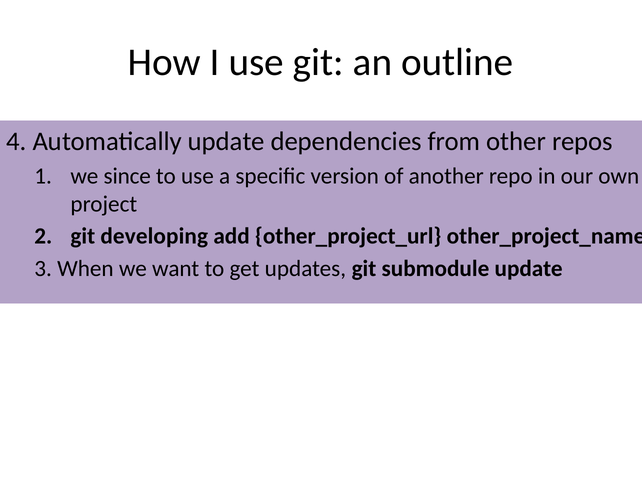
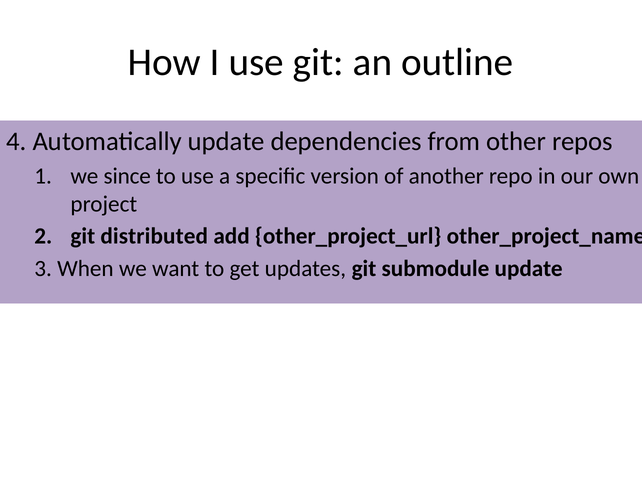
developing: developing -> distributed (154, 236)
